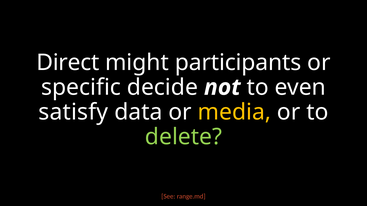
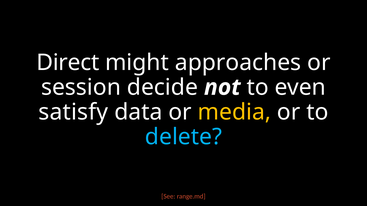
participants: participants -> approaches (238, 63)
specific: specific -> session (81, 87)
delete colour: light green -> light blue (183, 137)
